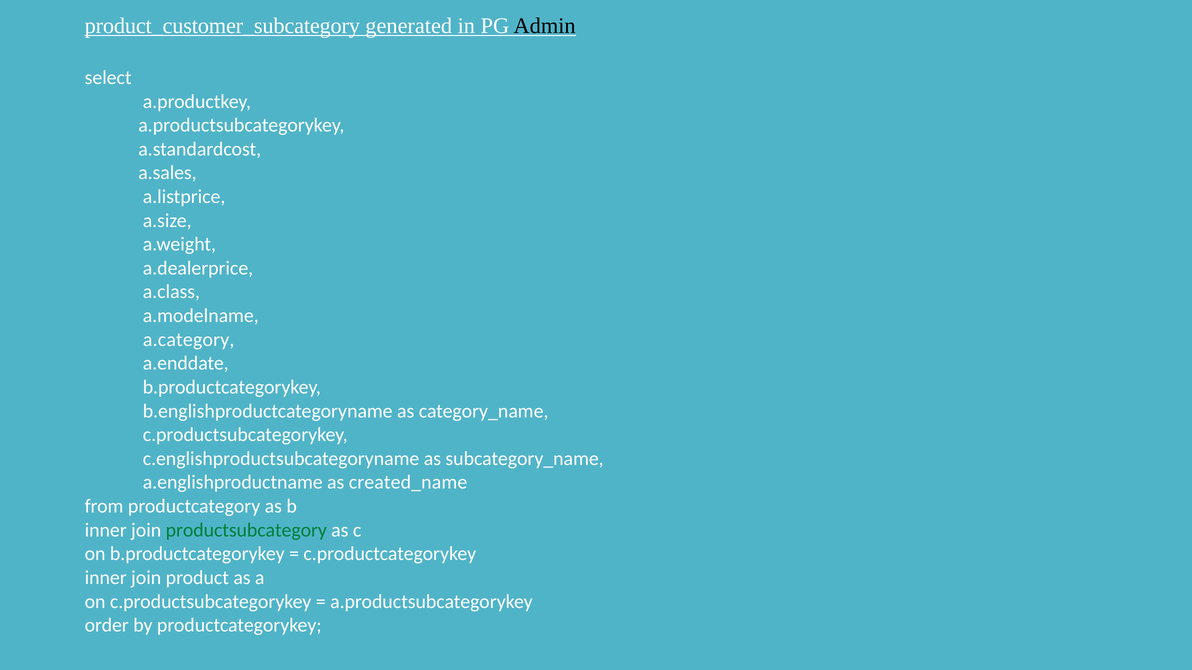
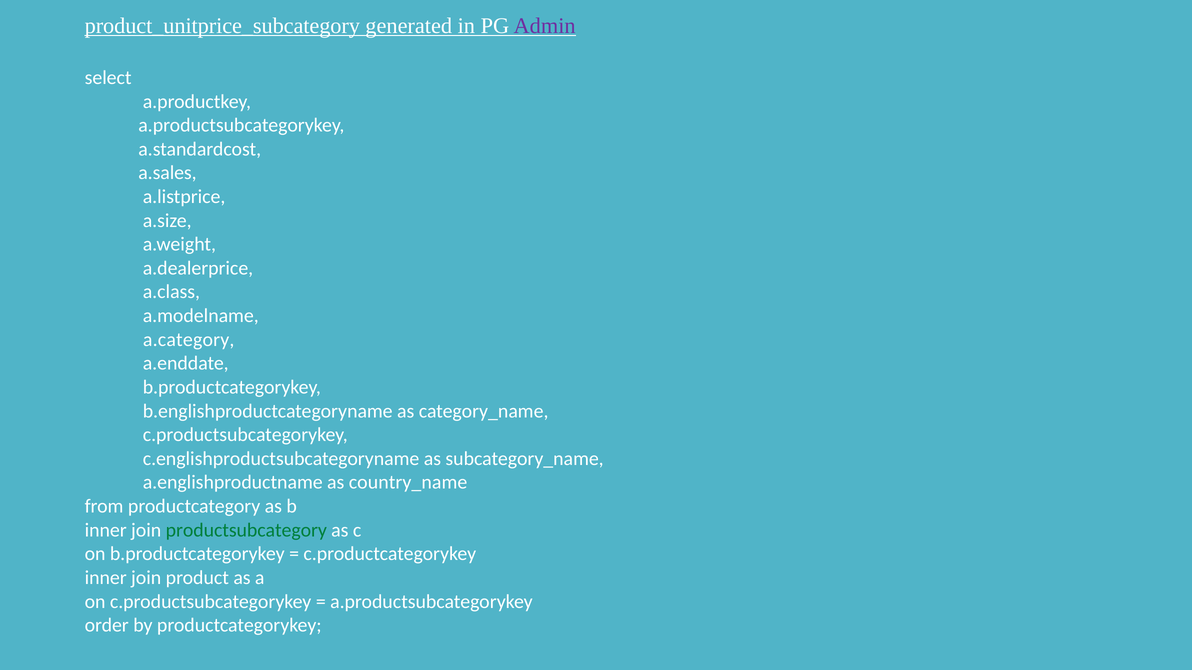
product_customer_subcategory: product_customer_subcategory -> product_unitprice_subcategory (222, 26)
Admin colour: black -> purple (545, 26)
created_name: created_name -> country_name (408, 483)
